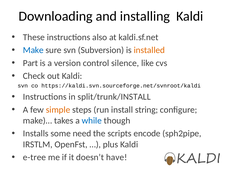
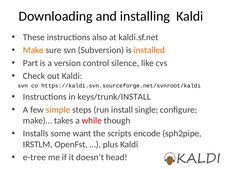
Make colour: blue -> orange (33, 50)
split/trunk/INSTALL: split/trunk/INSTALL -> keys/trunk/INSTALL (114, 97)
string: string -> single (147, 110)
while colour: blue -> red (92, 121)
need: need -> want (82, 134)
have: have -> head (117, 158)
